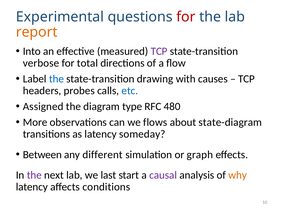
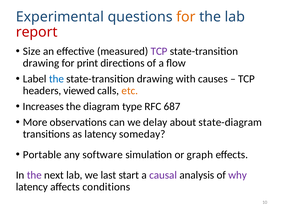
for colour: red -> orange (186, 17)
report colour: orange -> red (37, 32)
Into: Into -> Size (32, 51)
verbose: verbose -> drawing (41, 63)
total: total -> print (88, 63)
probes: probes -> viewed (79, 91)
etc colour: blue -> orange (130, 91)
Assigned: Assigned -> Increases (43, 107)
480: 480 -> 687 (172, 107)
flows: flows -> delay (155, 122)
Between: Between -> Portable (42, 155)
different: different -> software (103, 155)
why colour: orange -> purple (238, 175)
